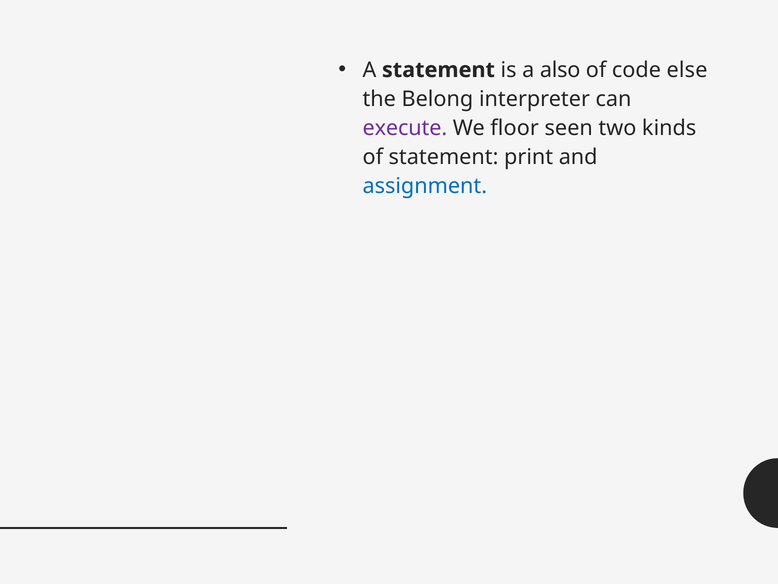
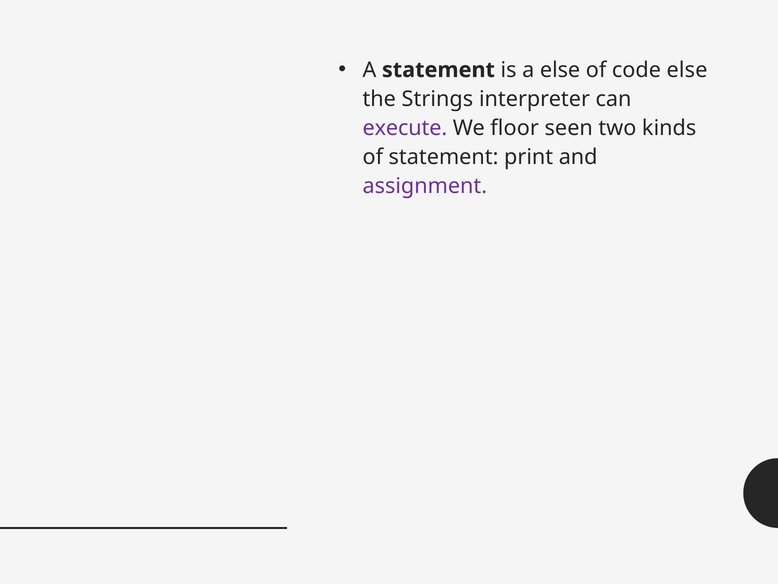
a also: also -> else (560, 70)
Belong: Belong -> Strings (437, 99)
assignment colour: blue -> purple (425, 186)
